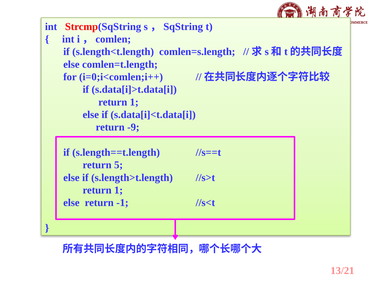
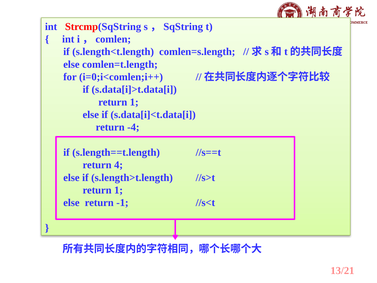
-9: -9 -> -4 (133, 127)
5: 5 -> 4 (119, 165)
